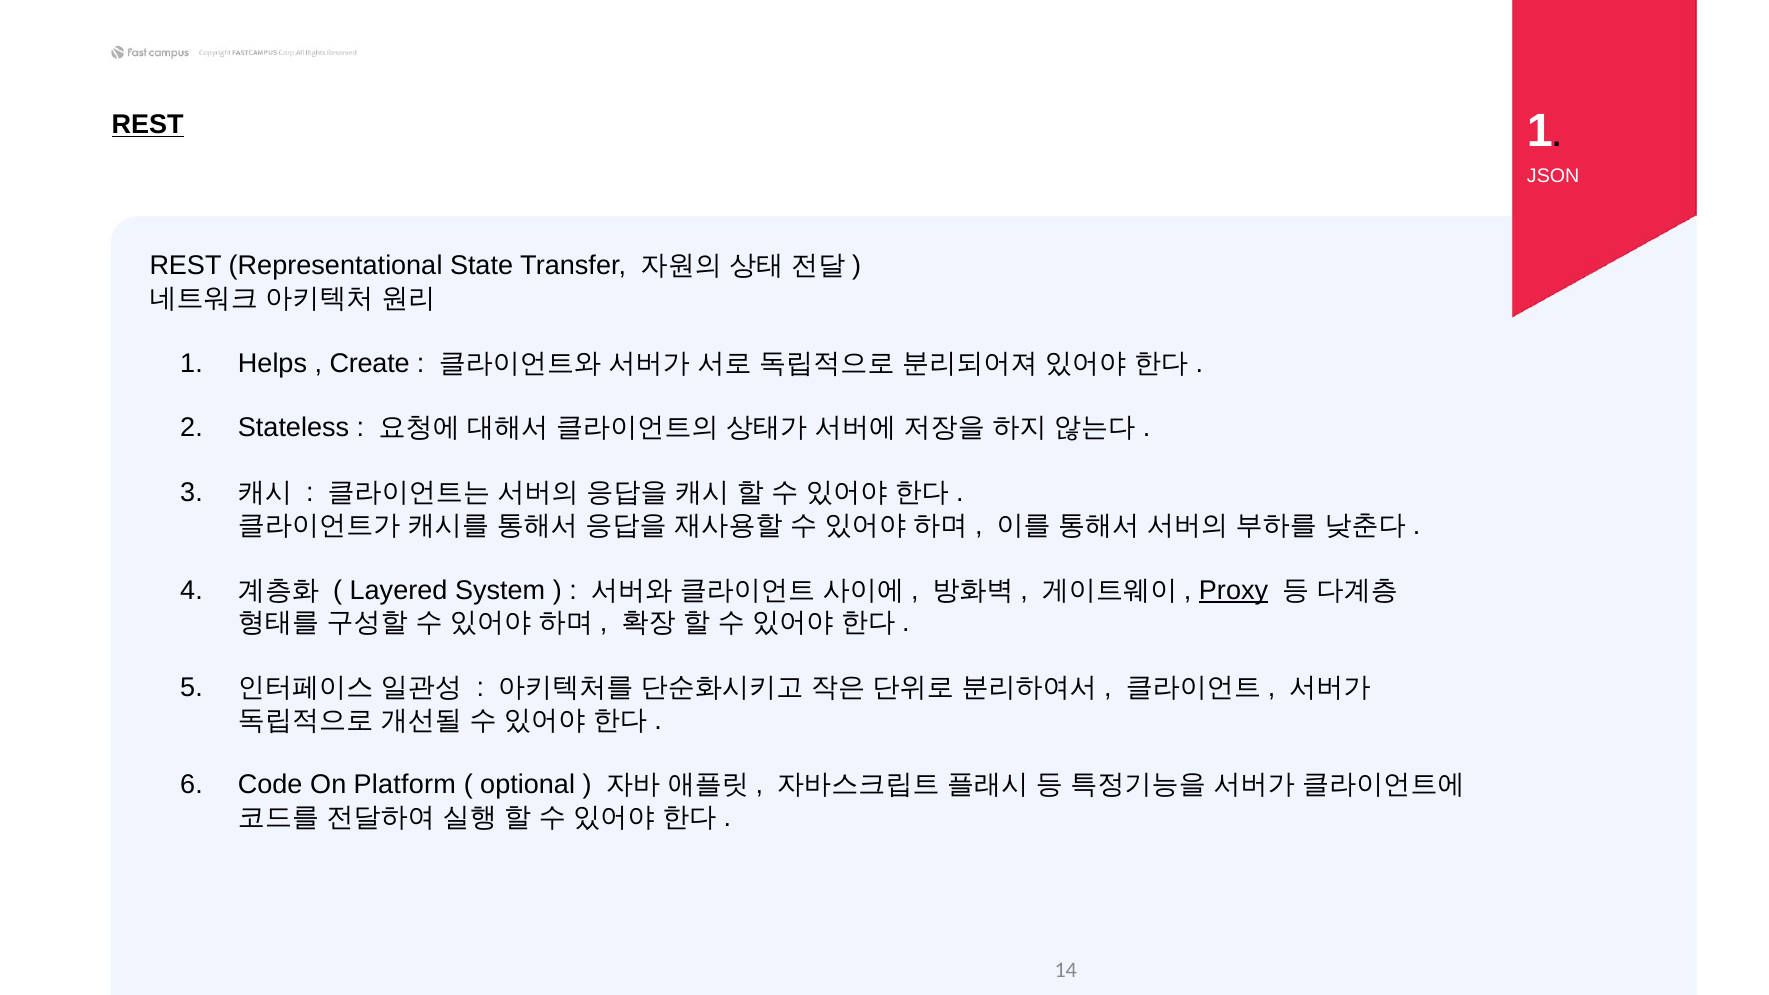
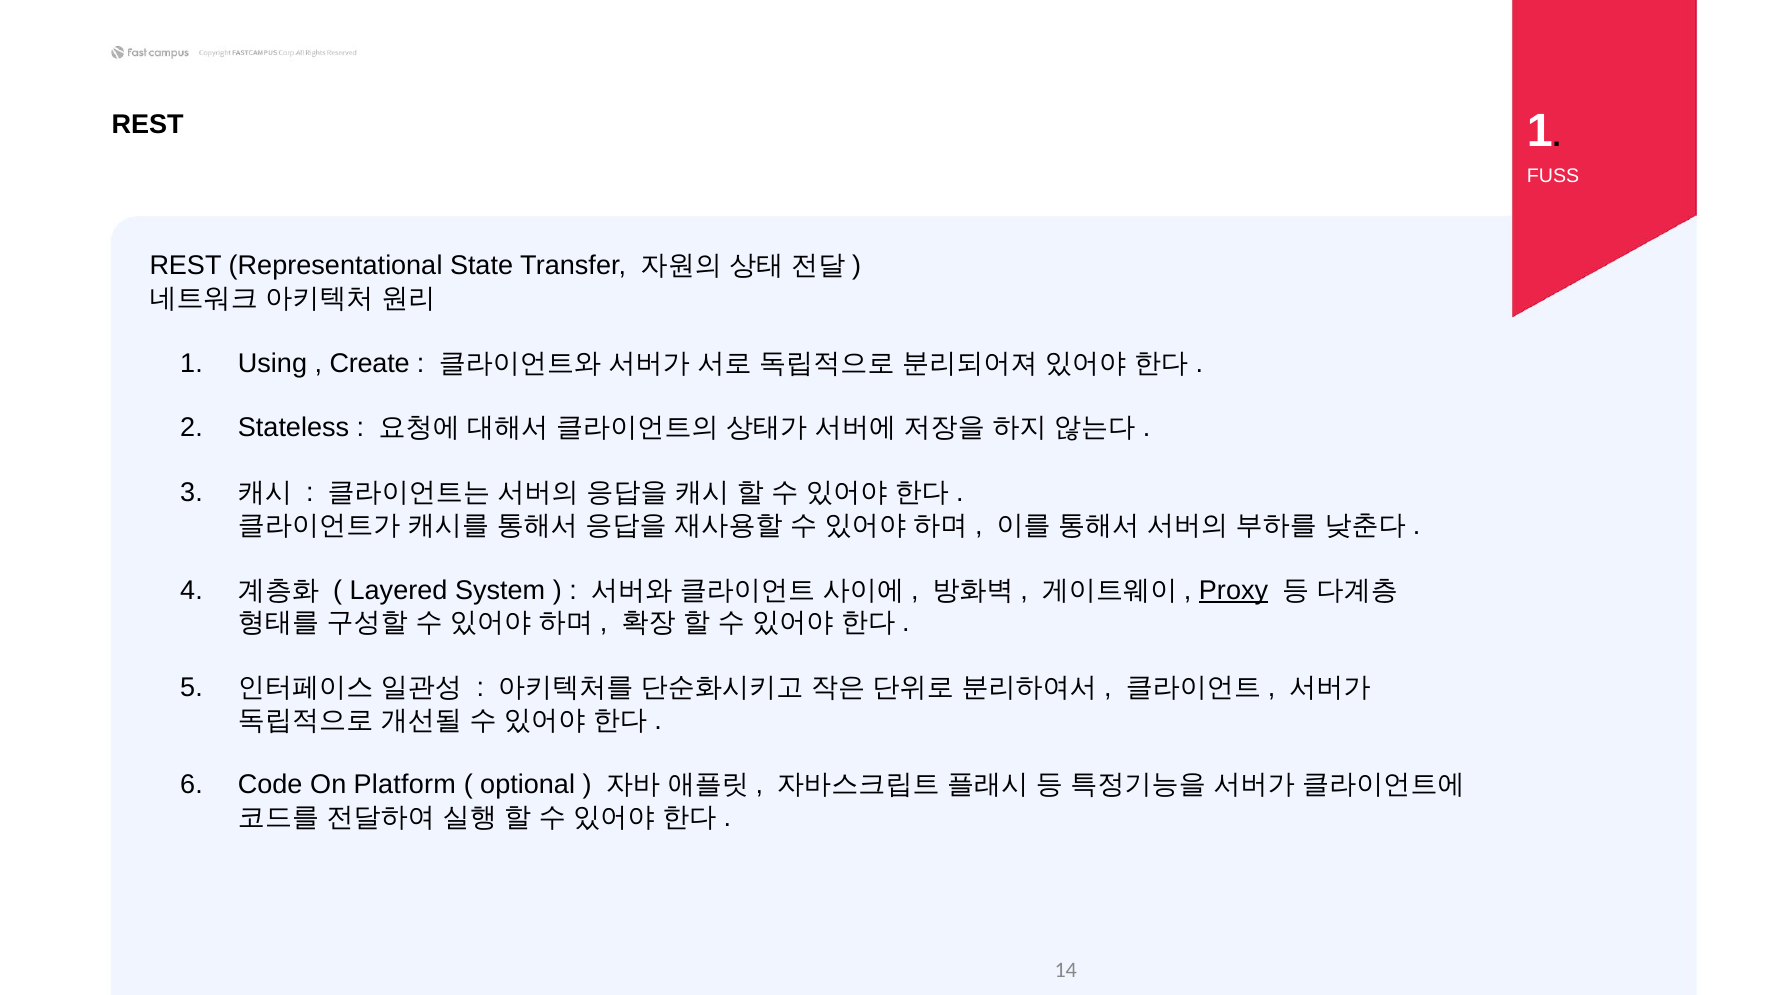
REST underline: present -> none (148, 125)
JSON: JSON -> FUSS (1553, 176)
Helps: Helps -> Using (273, 363)
